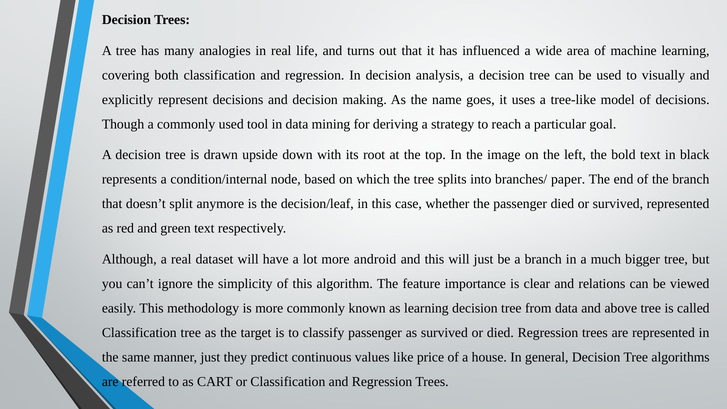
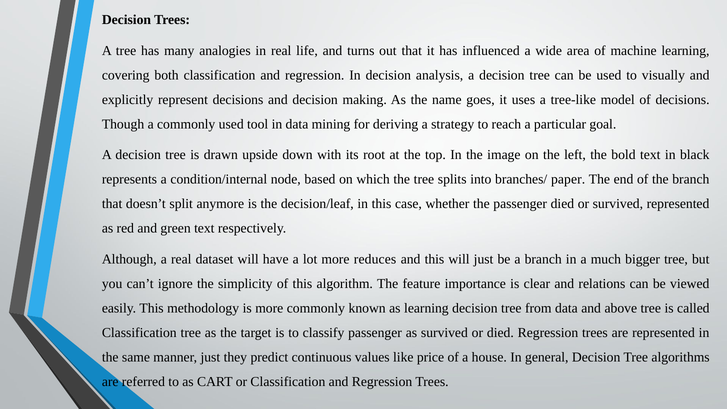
android: android -> reduces (375, 259)
